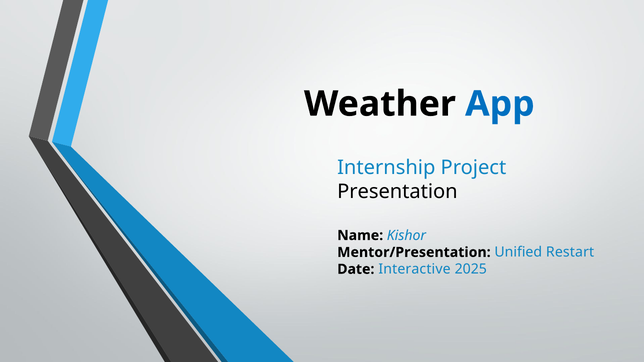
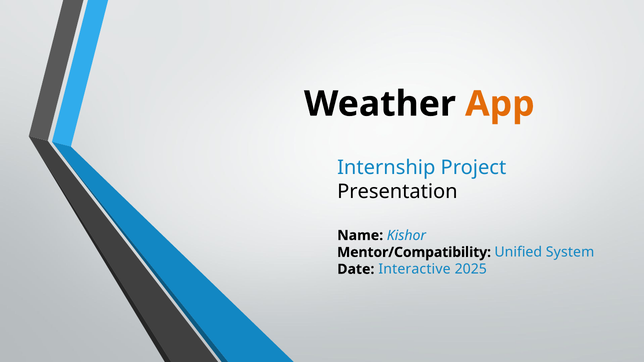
App colour: blue -> orange (500, 104)
Mentor/Presentation: Mentor/Presentation -> Mentor/Compatibility (414, 252)
Restart: Restart -> System (570, 252)
